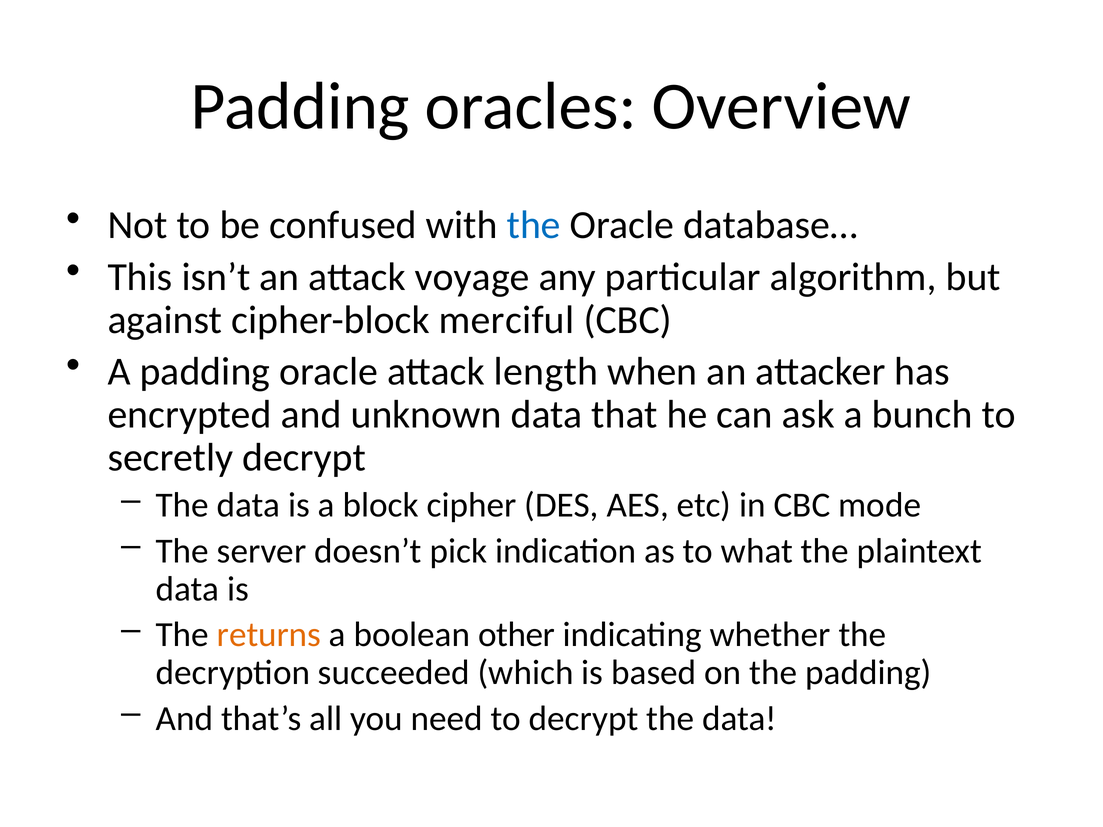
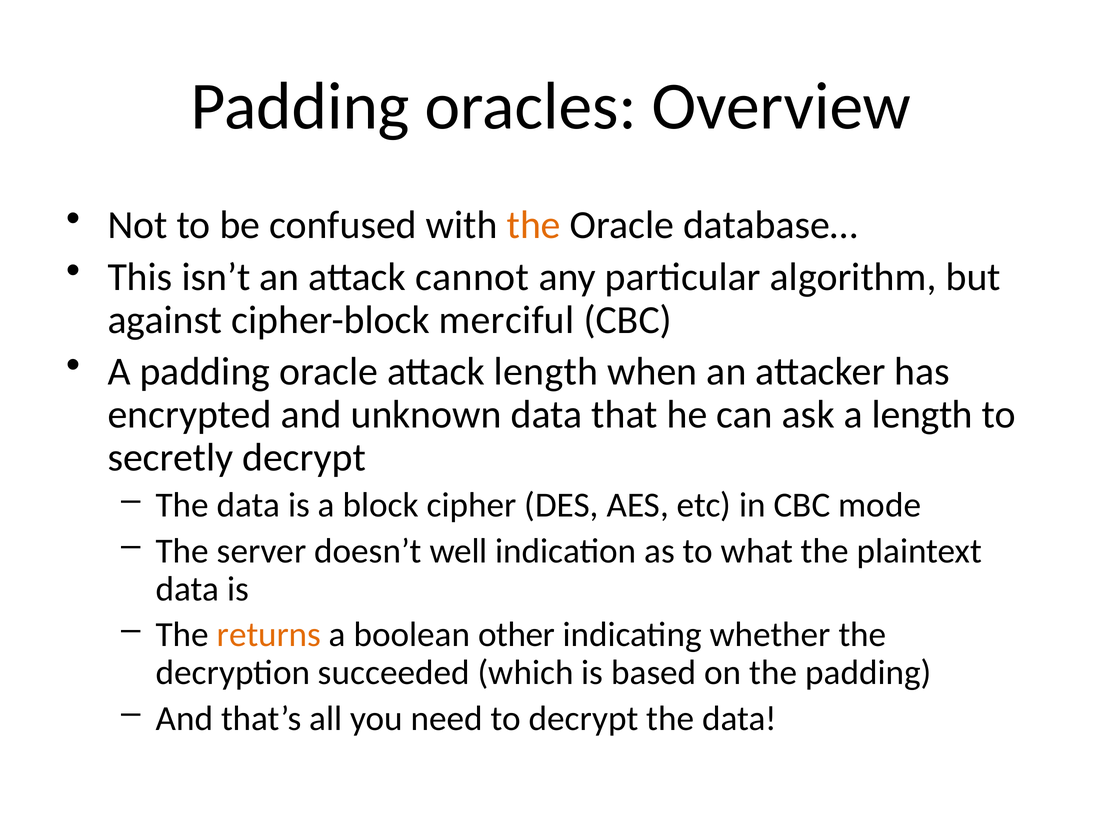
the colour: blue -> orange (534, 225)
voyage: voyage -> cannot (472, 277)
a bunch: bunch -> length (922, 415)
pick: pick -> well (459, 551)
